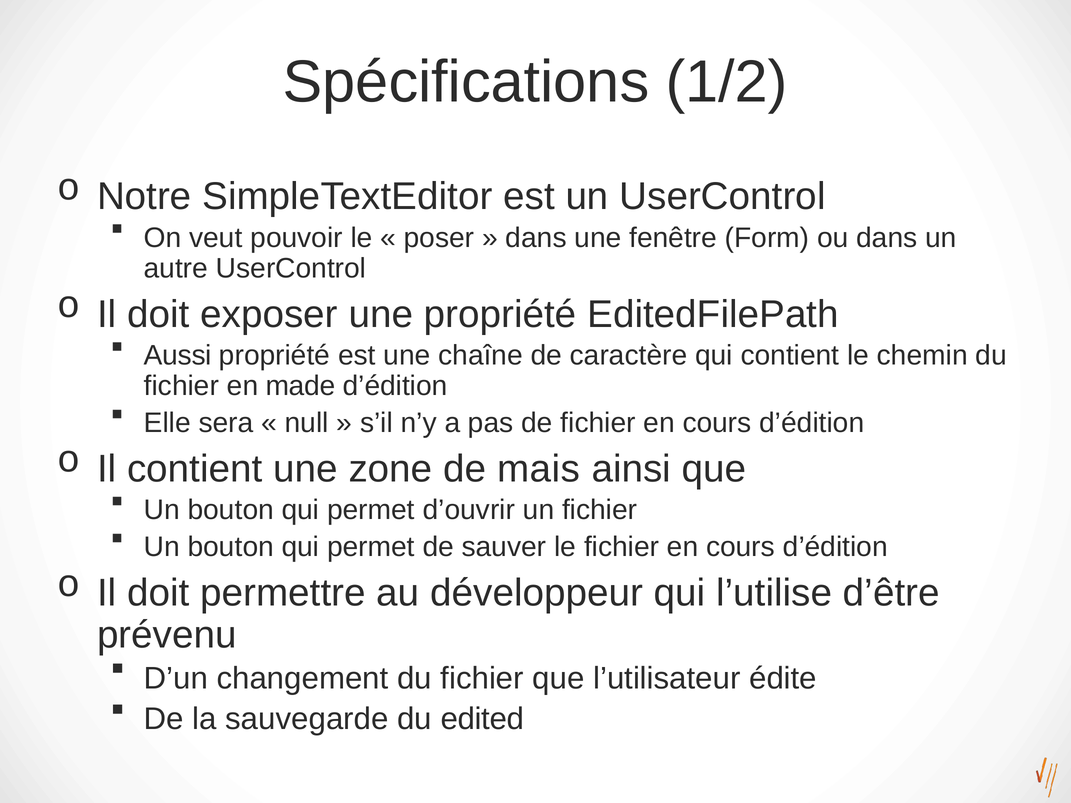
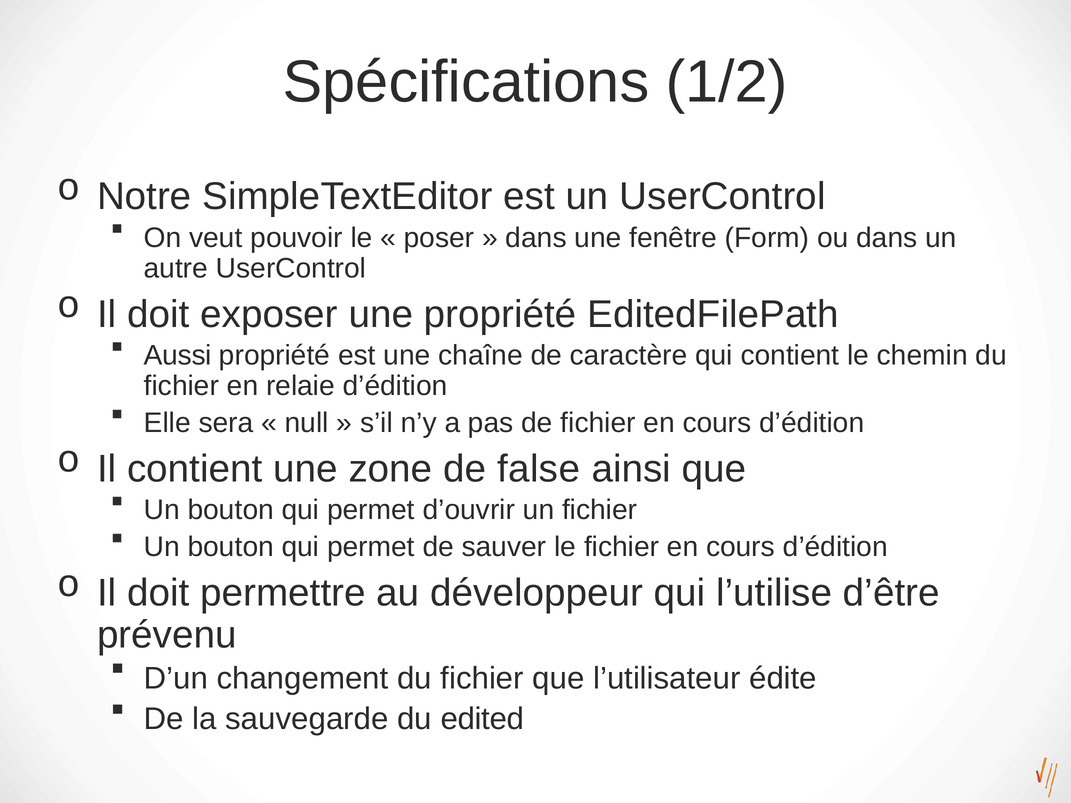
made: made -> relaie (300, 386)
mais: mais -> false (539, 469)
